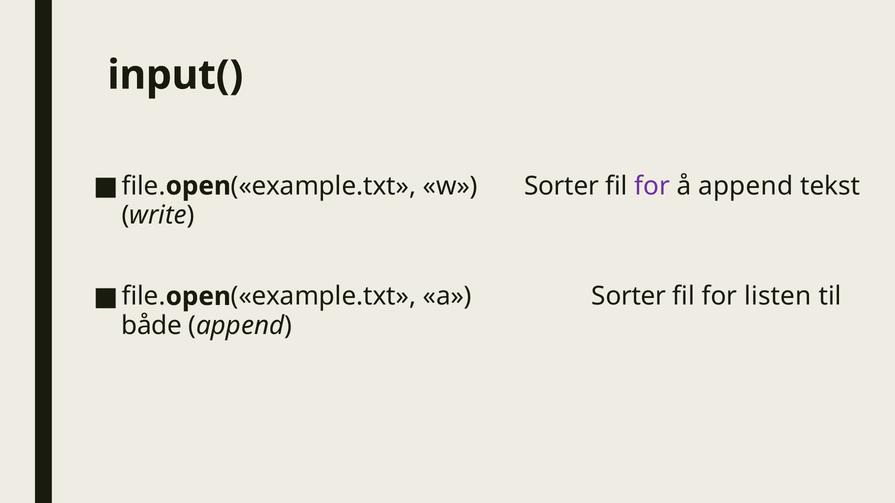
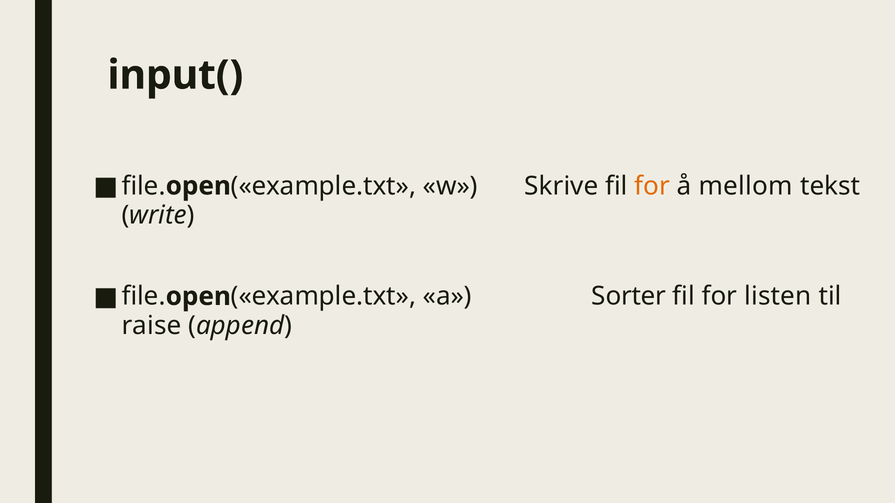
w Sorter: Sorter -> Skrive (561, 186)
for colour: purple -> orange (652, 186)
å append: append -> mellom (746, 186)
både: både -> raise (151, 326)
